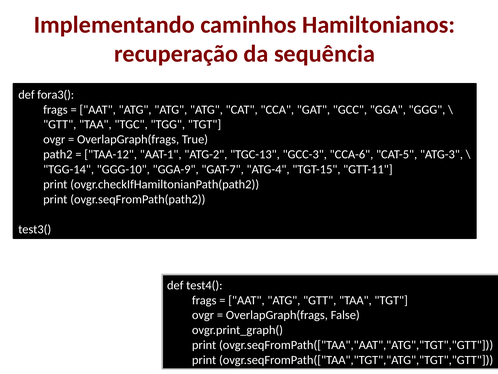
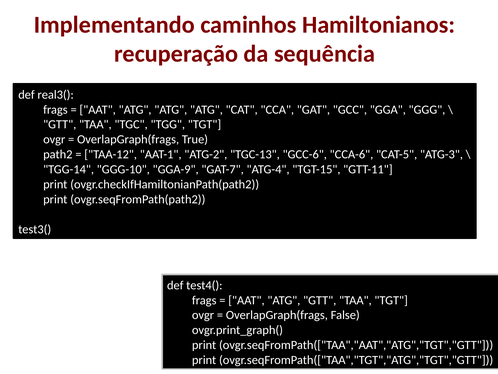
fora3(: fora3( -> real3( (56, 94)
GCC-3: GCC-3 -> GCC-6 (305, 154)
